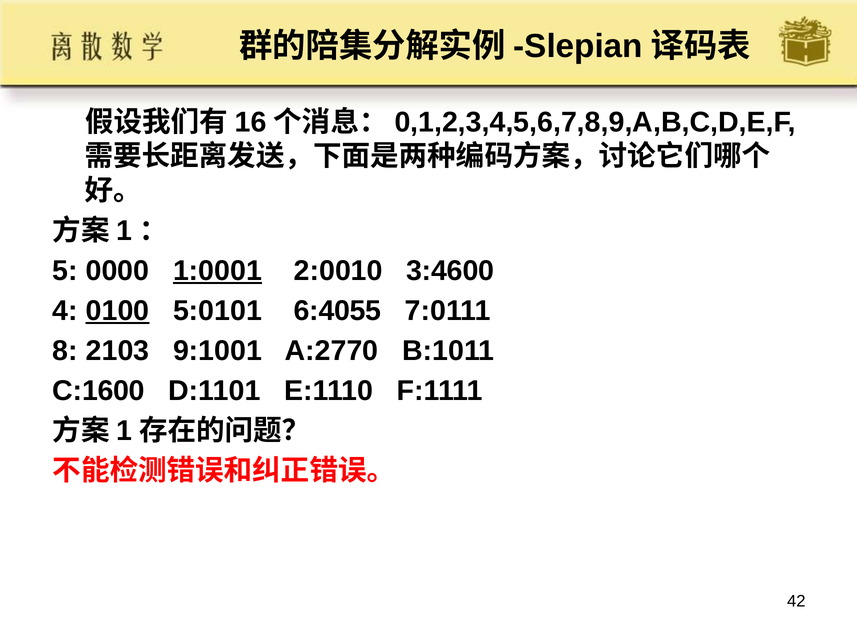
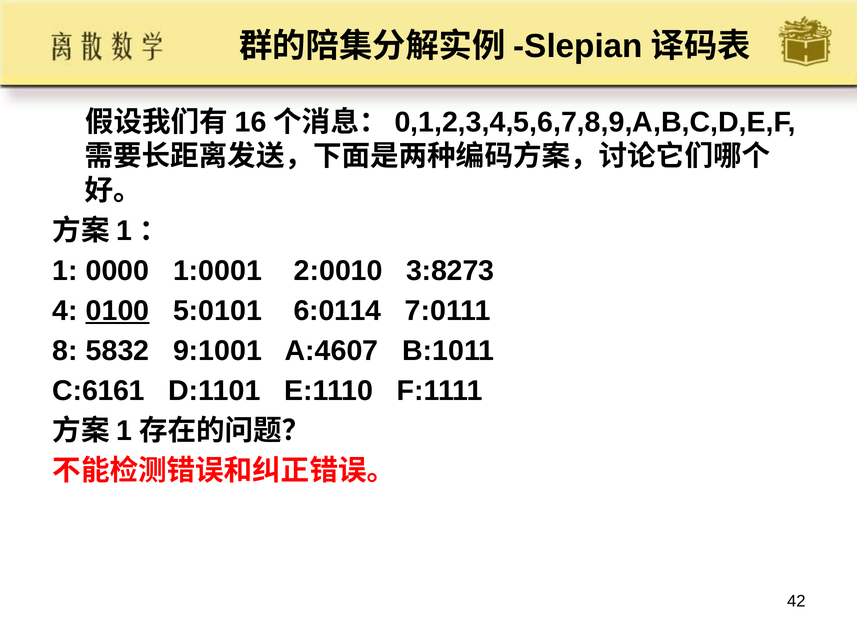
5: 5 -> 1 (65, 271)
1:0001 underline: present -> none (218, 271)
3:4600: 3:4600 -> 3:8273 (450, 271)
6:4055: 6:4055 -> 6:0114 (338, 311)
2103: 2103 -> 5832 (118, 351)
A:2770: A:2770 -> A:4607 (332, 351)
C:1600: C:1600 -> C:6161 (99, 391)
